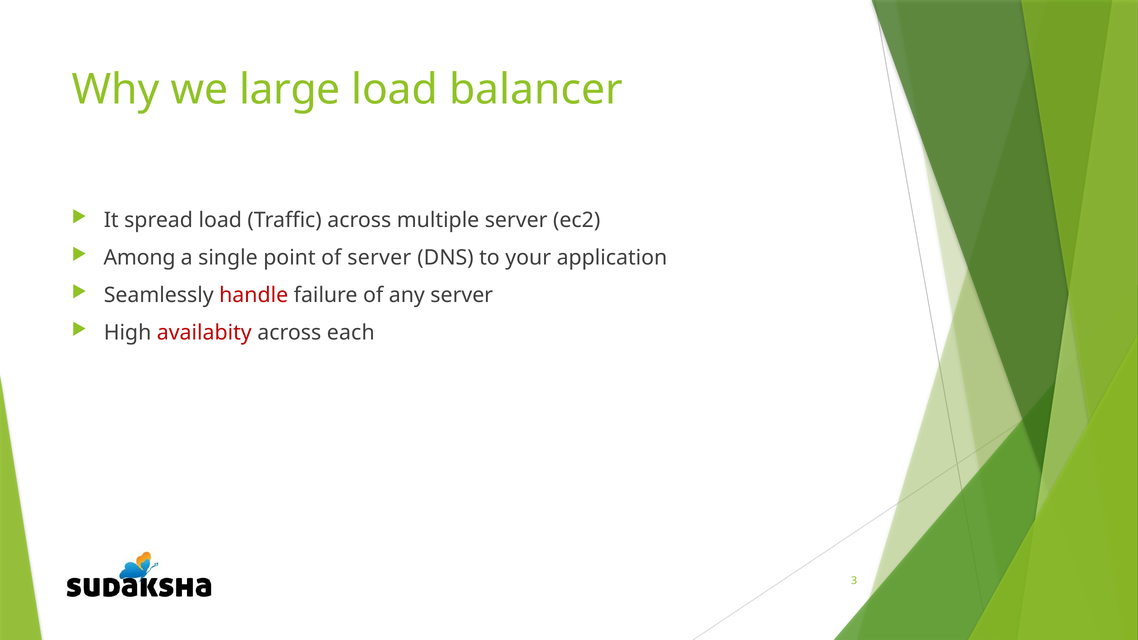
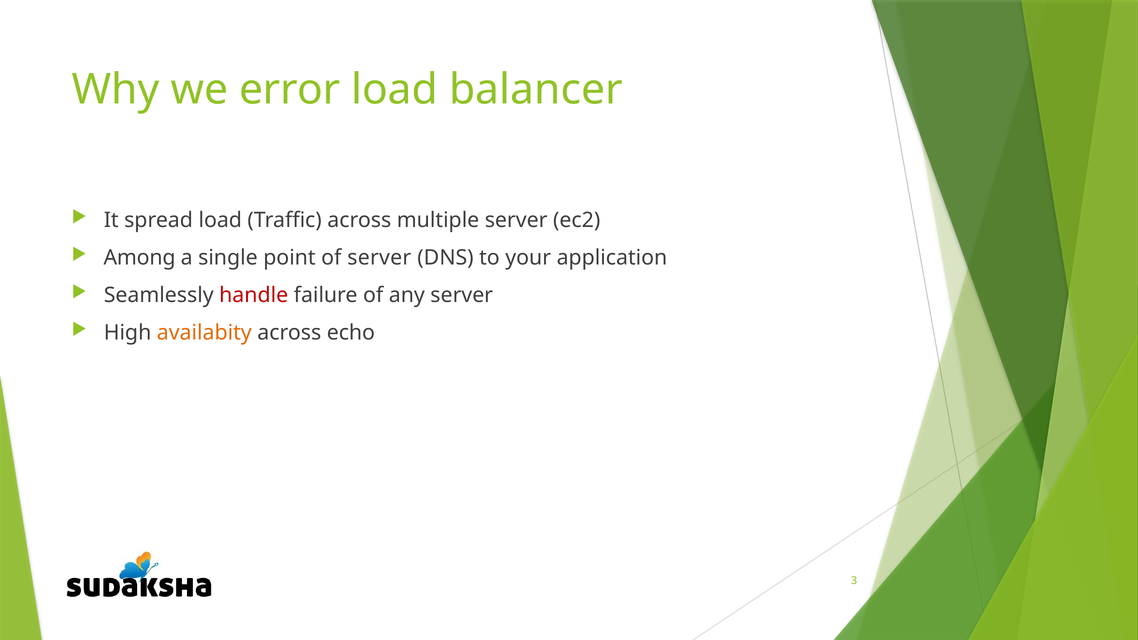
large: large -> error (290, 90)
availabity colour: red -> orange (204, 333)
each: each -> echo (351, 333)
